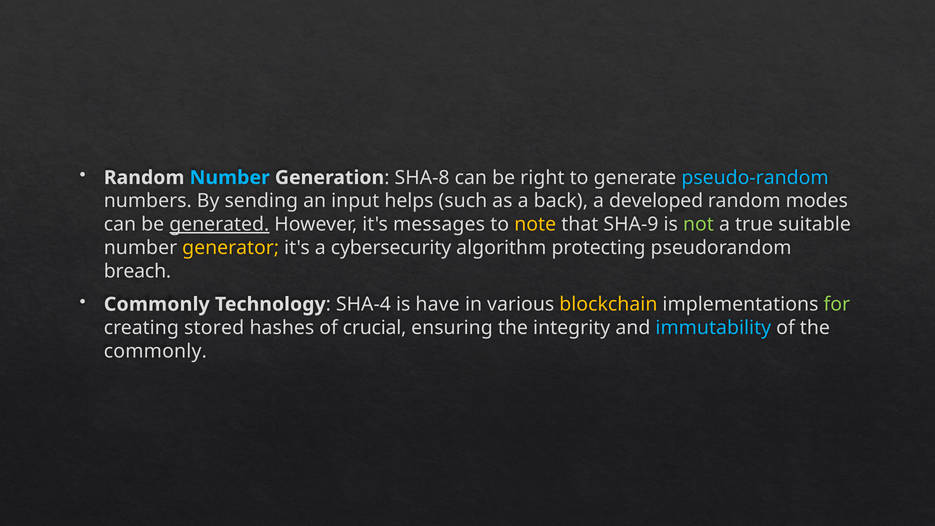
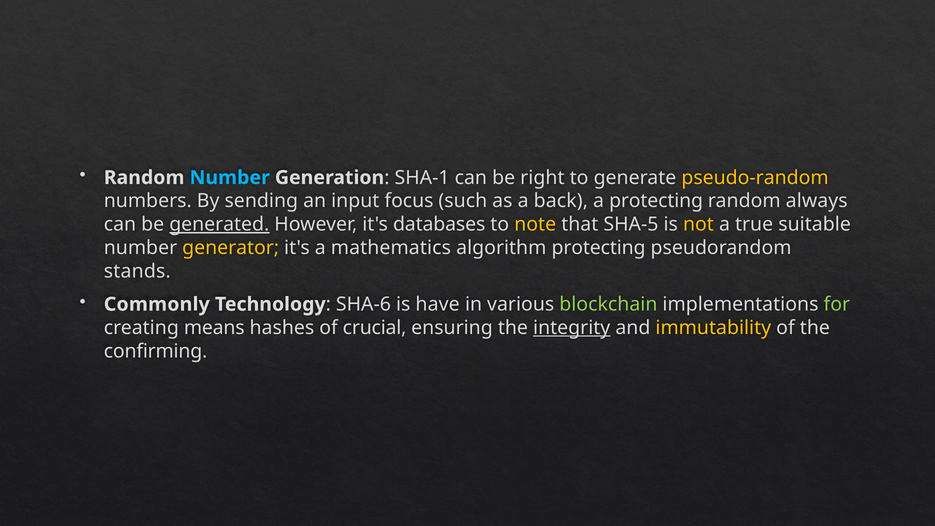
SHA-8: SHA-8 -> SHA-1 (422, 178)
pseudo-random colour: light blue -> yellow (755, 178)
helps: helps -> focus (409, 201)
a developed: developed -> protecting (656, 201)
modes: modes -> always (817, 201)
messages: messages -> databases (439, 224)
SHA-9: SHA-9 -> SHA-5 (631, 224)
not colour: light green -> yellow (698, 224)
cybersecurity: cybersecurity -> mathematics (391, 248)
breach: breach -> stands (137, 271)
SHA-4: SHA-4 -> SHA-6 (363, 304)
blockchain colour: yellow -> light green (608, 304)
stored: stored -> means (214, 328)
integrity underline: none -> present (572, 328)
immutability colour: light blue -> yellow (713, 328)
commonly: commonly -> confirming (156, 351)
